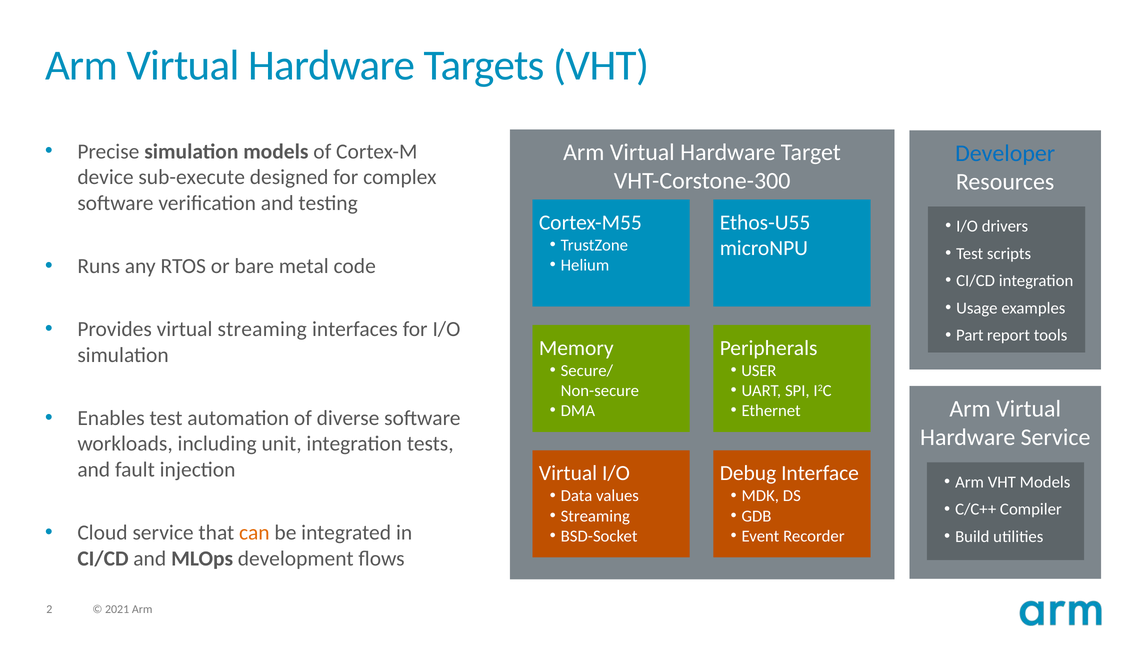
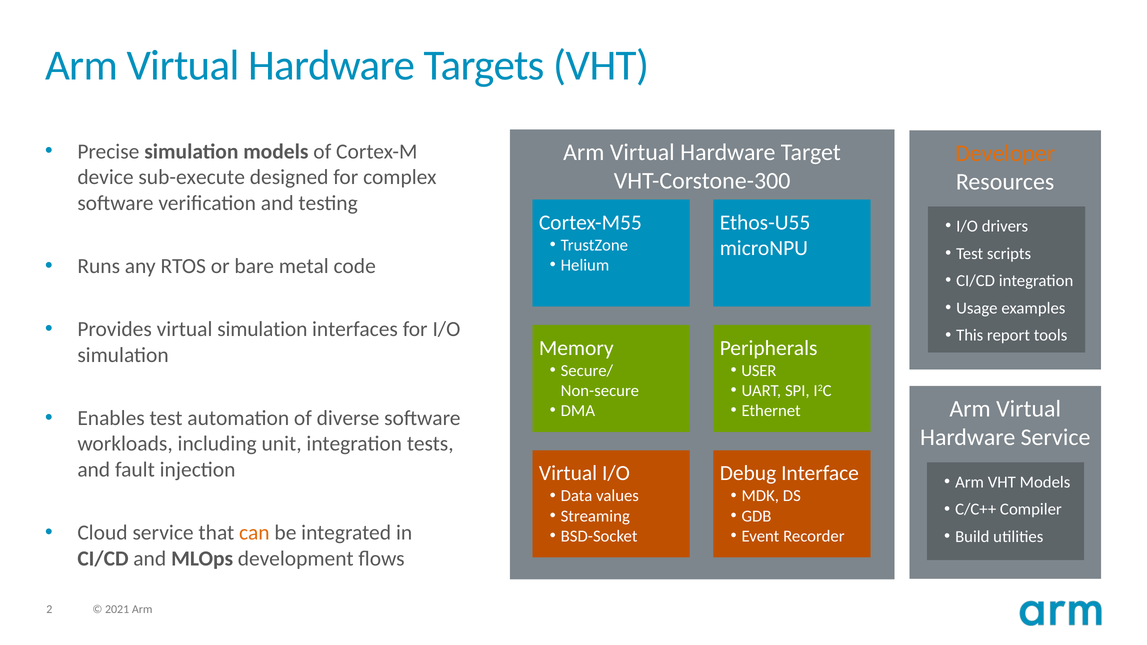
Developer colour: blue -> orange (1005, 153)
virtual streaming: streaming -> simulation (262, 329)
Part: Part -> This (970, 335)
